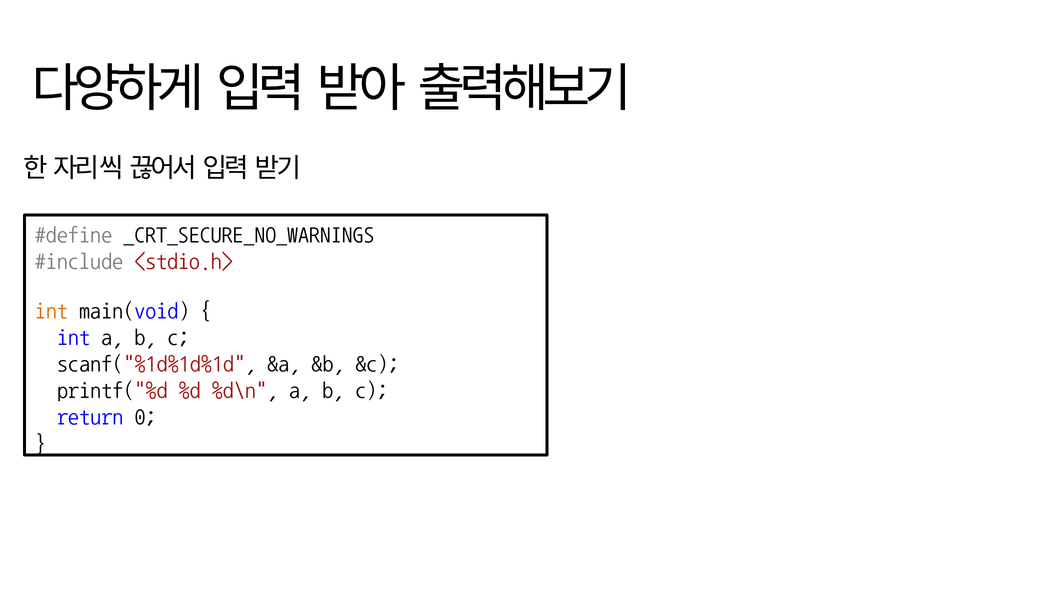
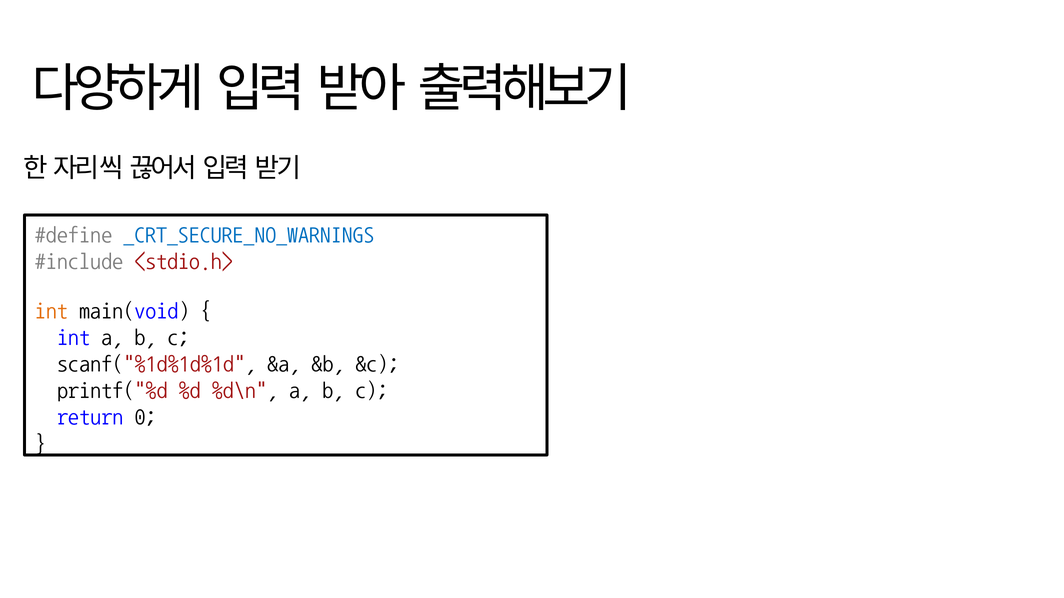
_CRT_SECURE_NO_WARNINGS colour: black -> blue (249, 234)
